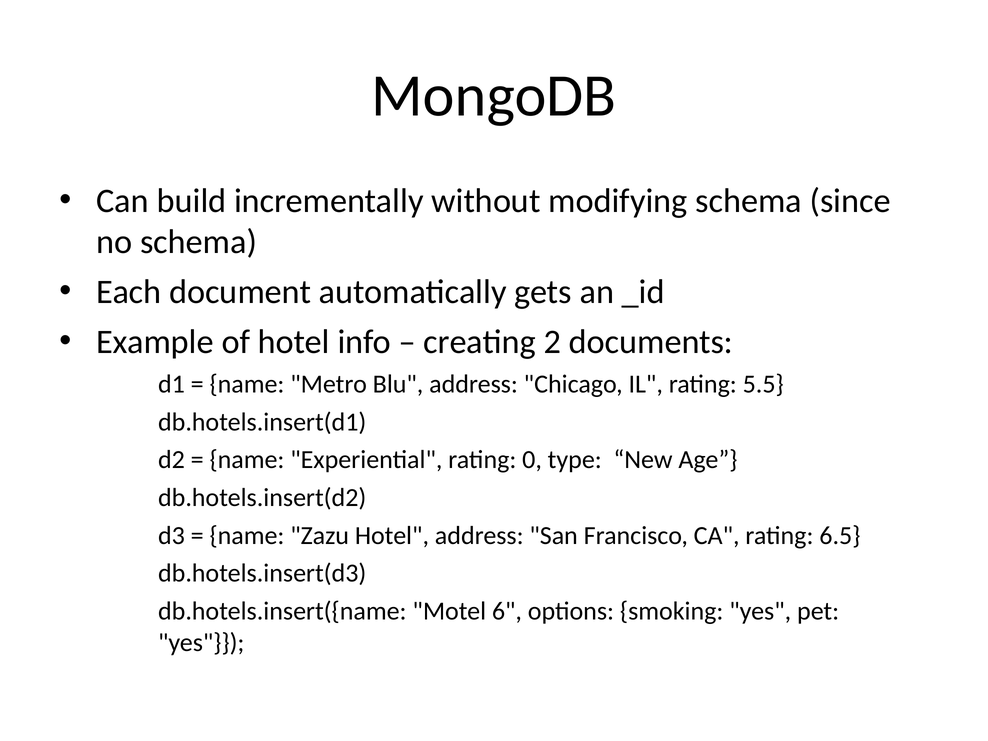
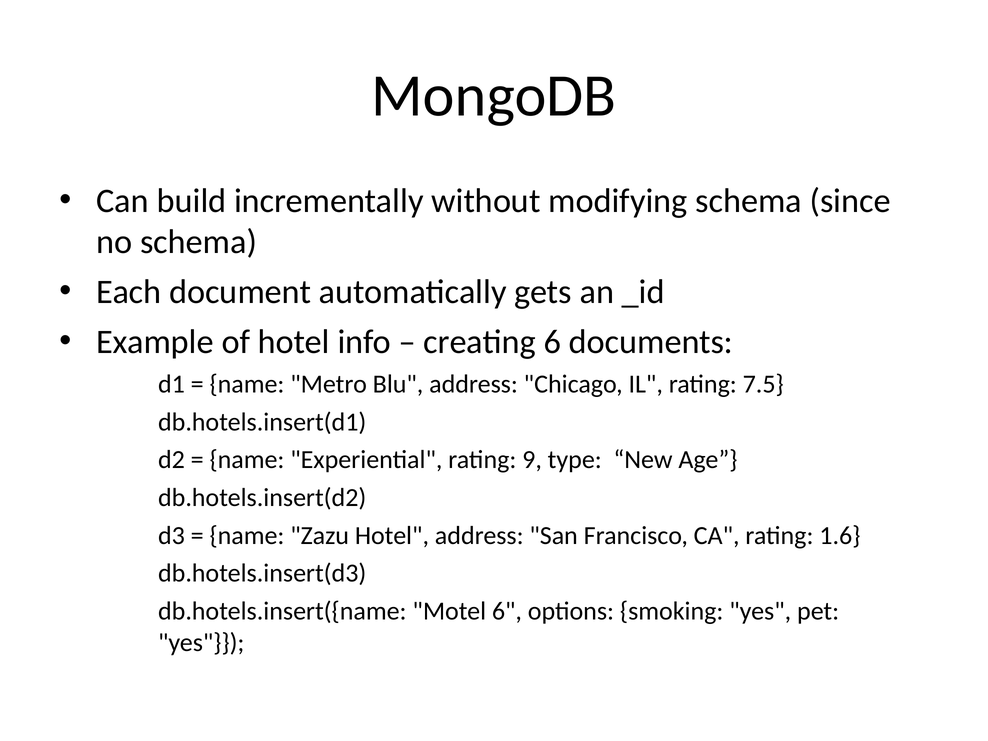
creating 2: 2 -> 6 (552, 342)
5.5: 5.5 -> 7.5 (763, 384)
0: 0 -> 9 (532, 460)
6.5: 6.5 -> 1.6 (840, 535)
